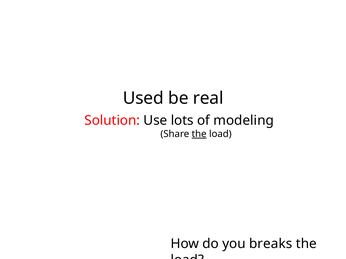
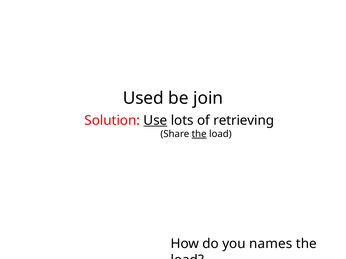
real: real -> join (208, 98)
Use underline: none -> present (155, 121)
modeling: modeling -> retrieving (244, 121)
breaks: breaks -> names (271, 244)
